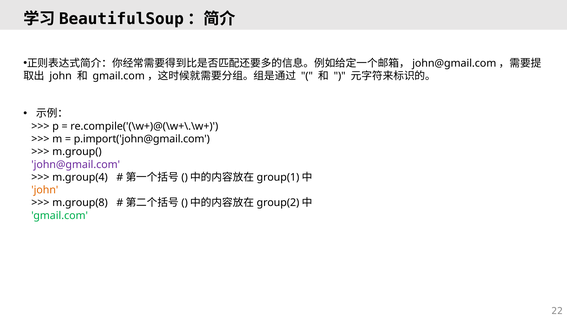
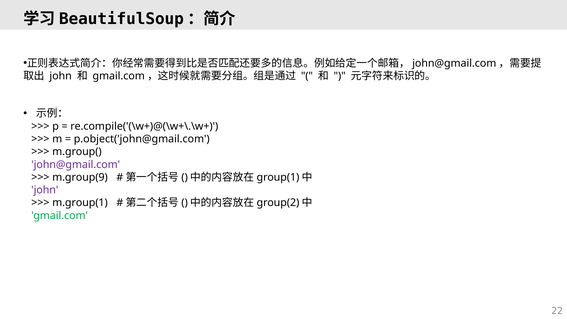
p.import('john@gmail.com: p.import('john@gmail.com -> p.object('john@gmail.com (142, 139)
m.group(4: m.group(4 -> m.group(9 (80, 177)
john colour: orange -> purple (45, 190)
m.group(8: m.group(8 -> m.group(1 (80, 203)
